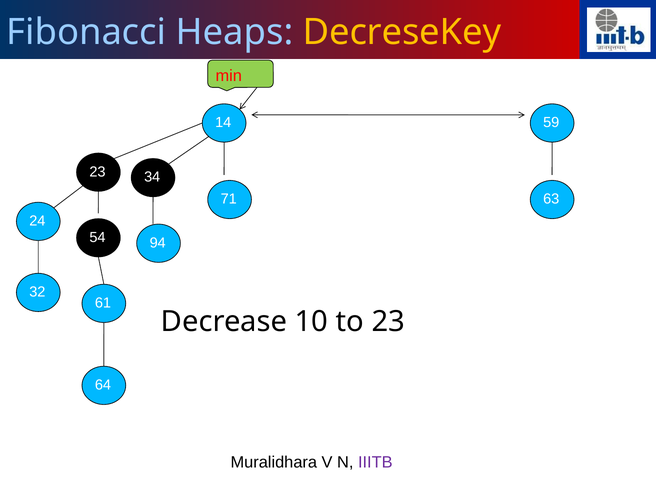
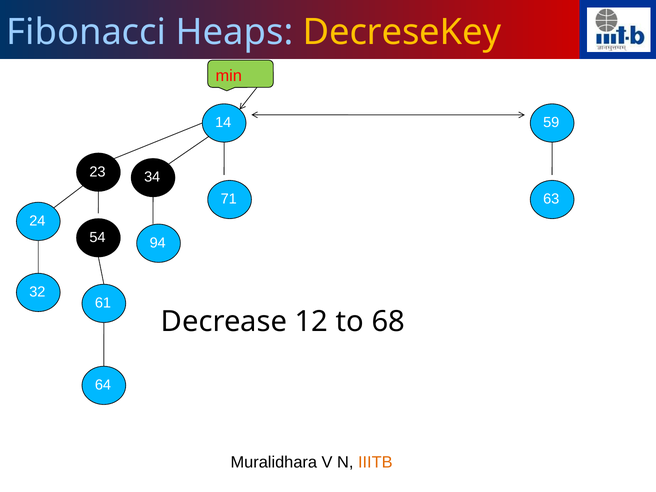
10: 10 -> 12 (311, 322)
to 23: 23 -> 68 (388, 322)
IIITB colour: purple -> orange (375, 462)
